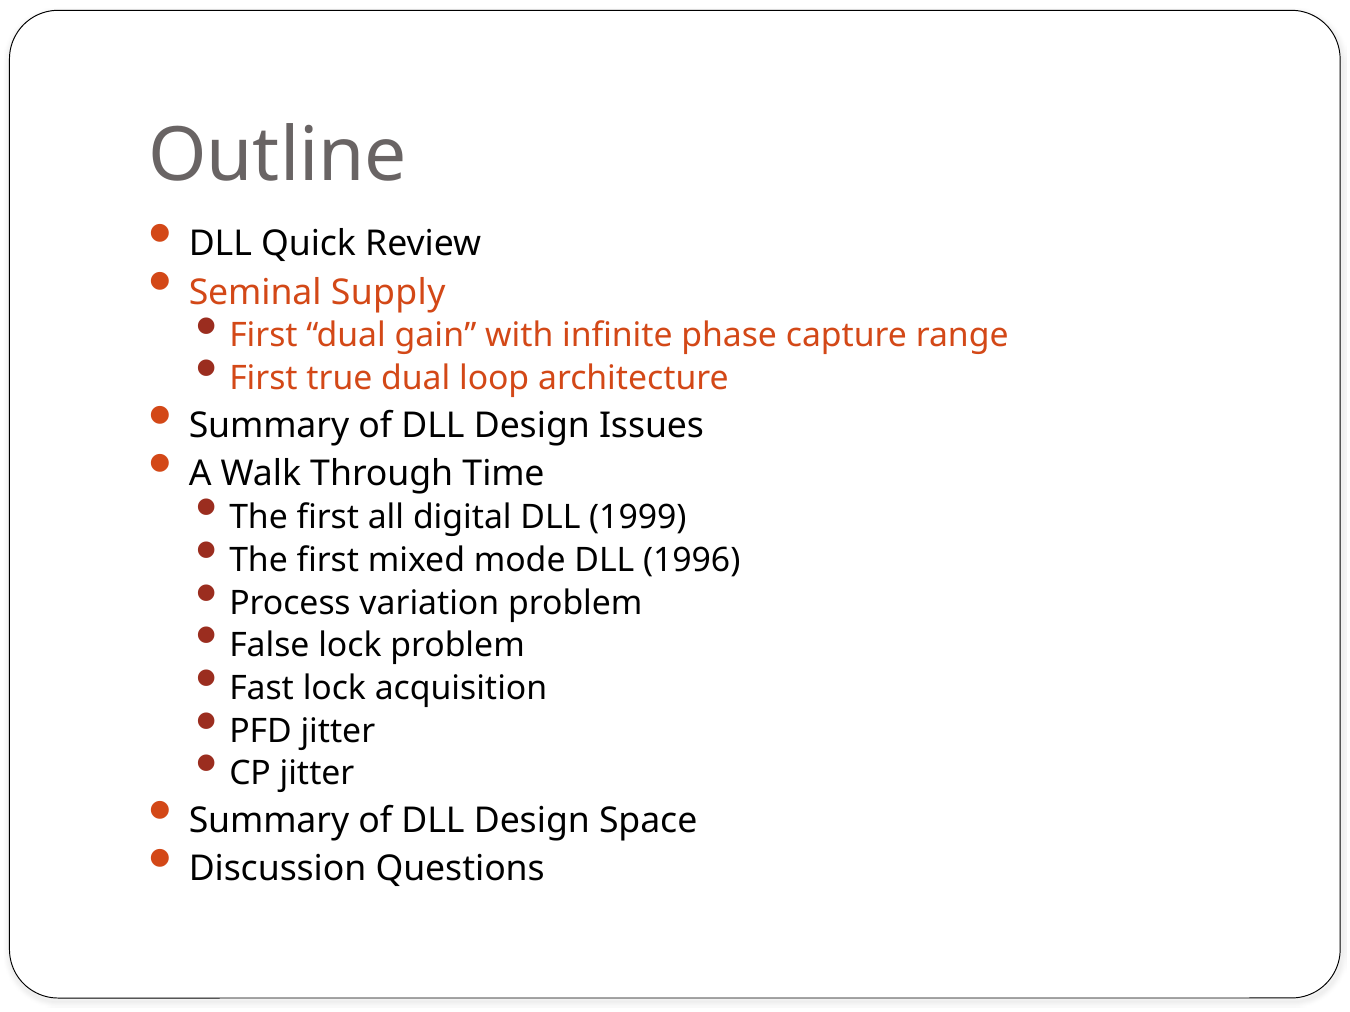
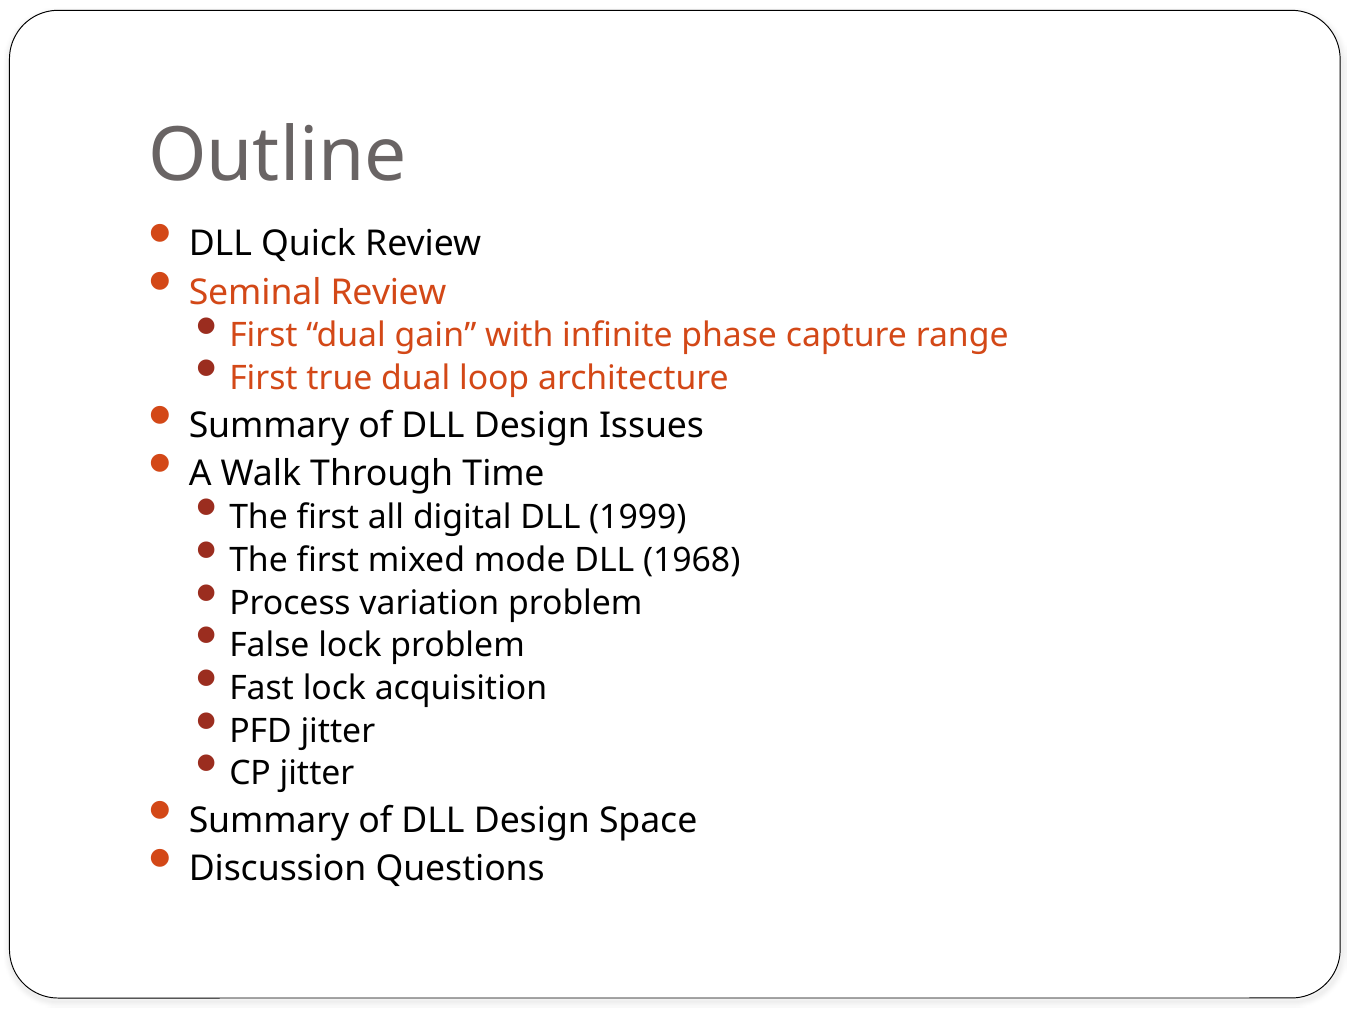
Seminal Supply: Supply -> Review (389, 293)
1996: 1996 -> 1968 (692, 561)
